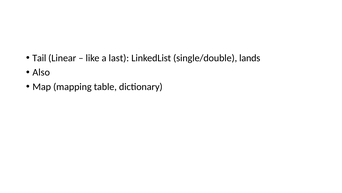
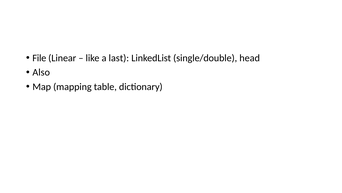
Tail: Tail -> File (39, 58)
lands: lands -> head (250, 58)
